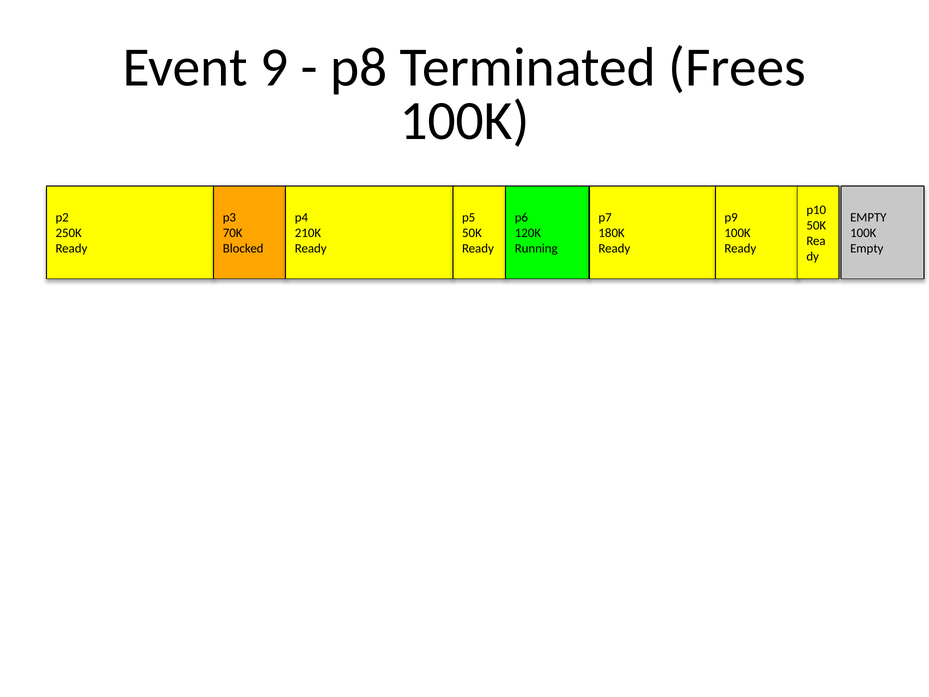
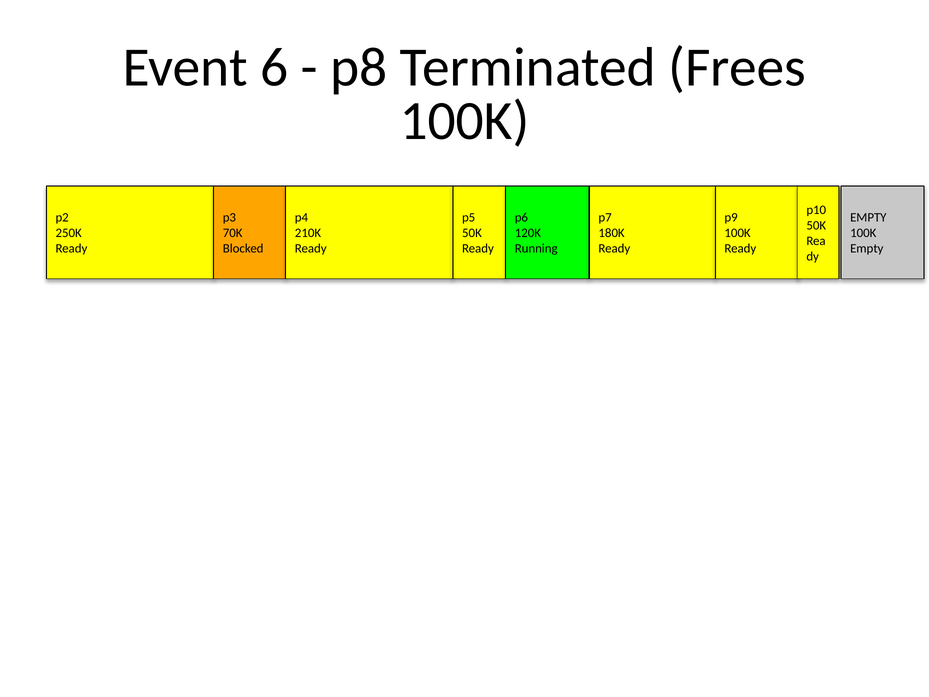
9: 9 -> 6 (274, 68)
